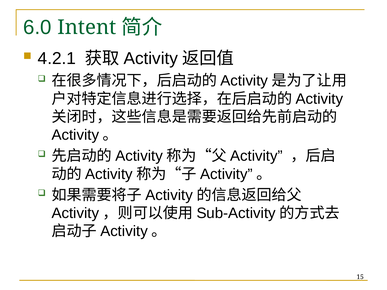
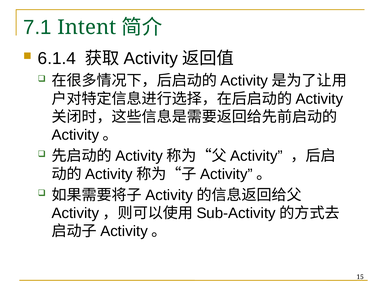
6.0: 6.0 -> 7.1 (37, 27)
4.2.1: 4.2.1 -> 6.1.4 (57, 59)
